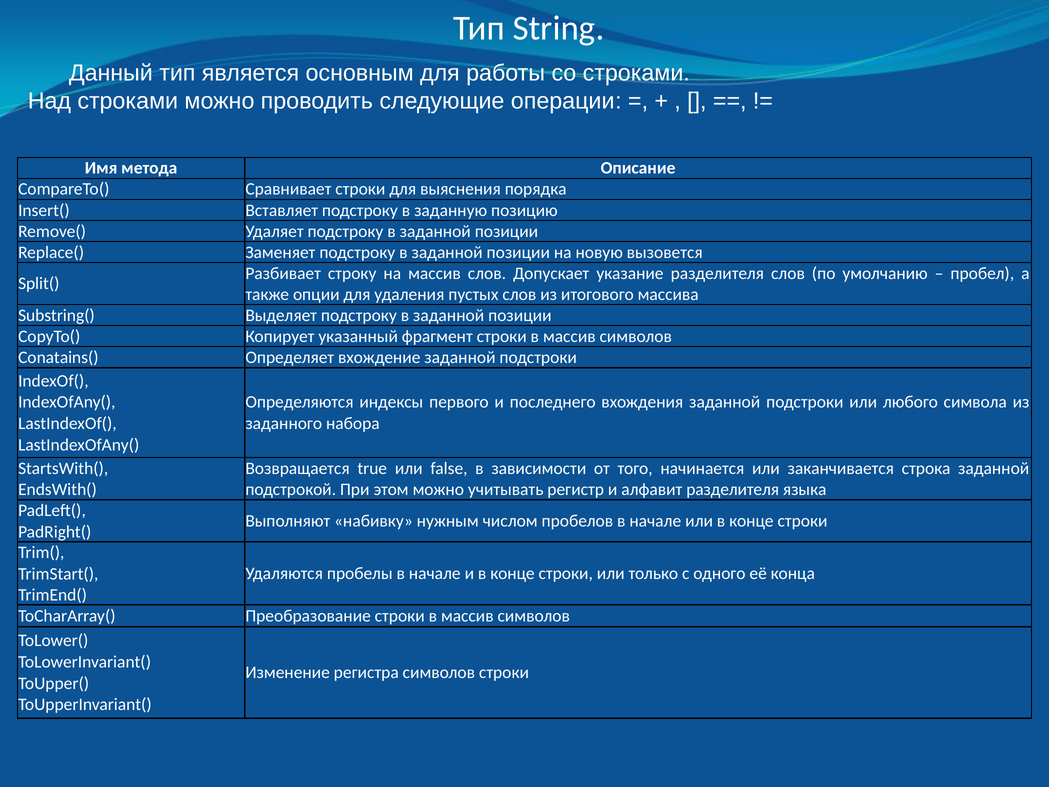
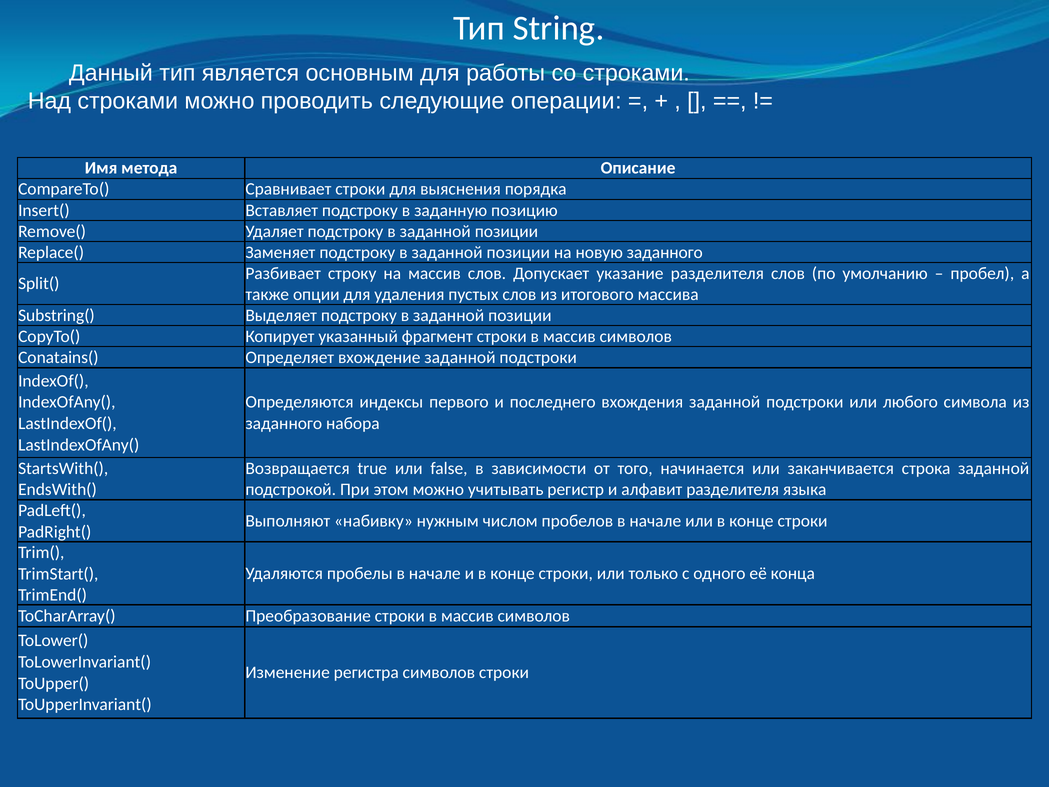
новую вызовется: вызовется -> заданного (665, 252)
